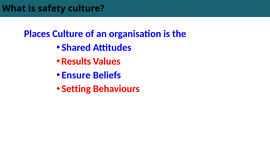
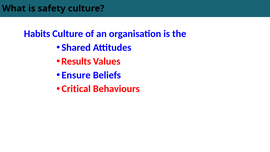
Places: Places -> Habits (37, 34)
Setting: Setting -> Critical (76, 89)
